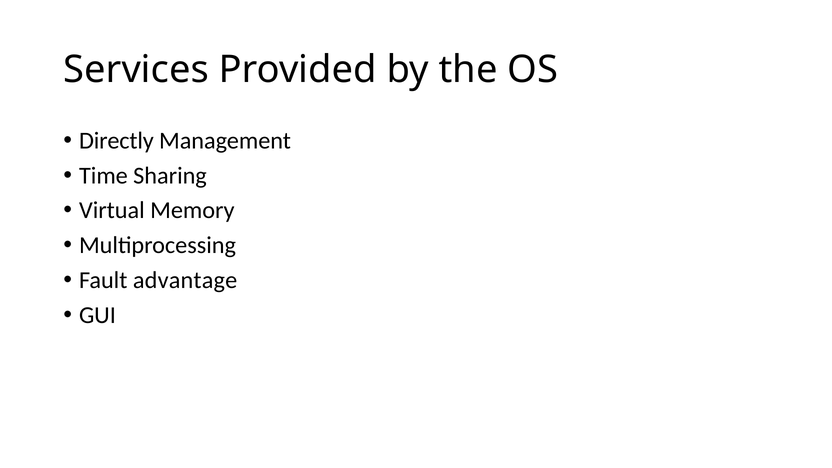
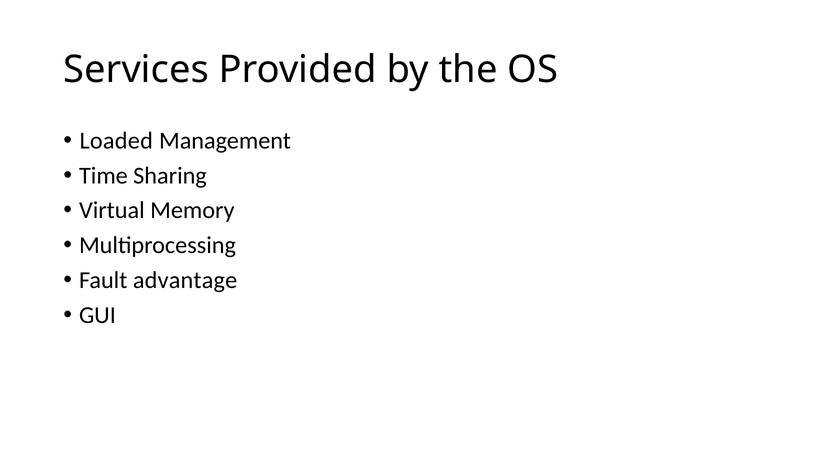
Directly: Directly -> Loaded (116, 141)
